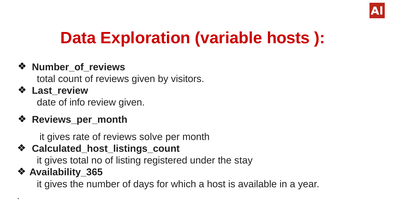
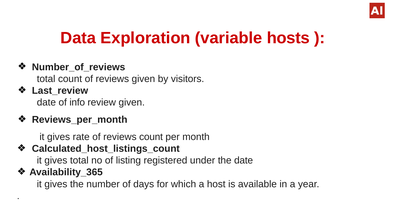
reviews solve: solve -> count (151, 137)
the stay: stay -> date (244, 161)
